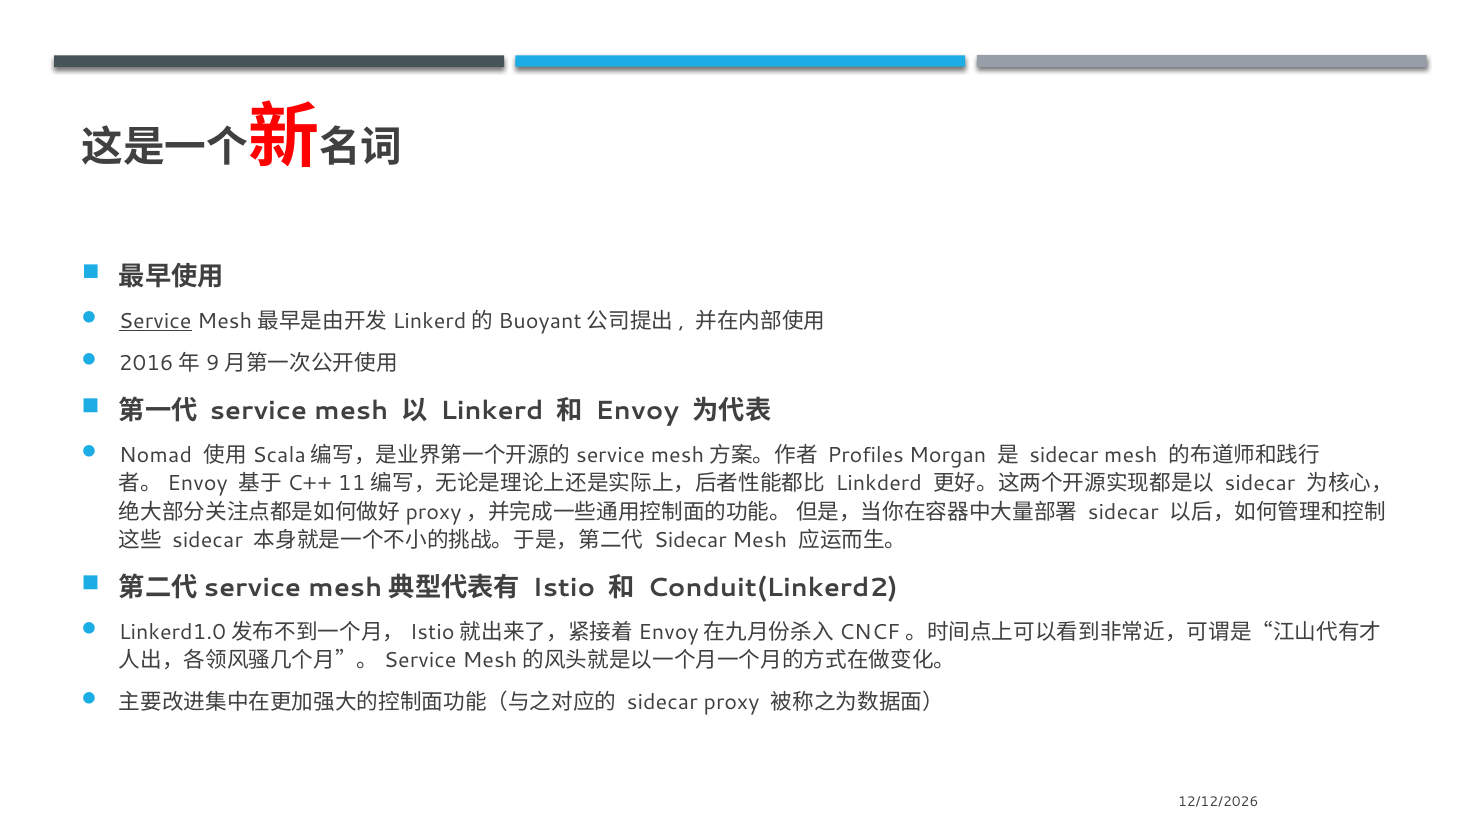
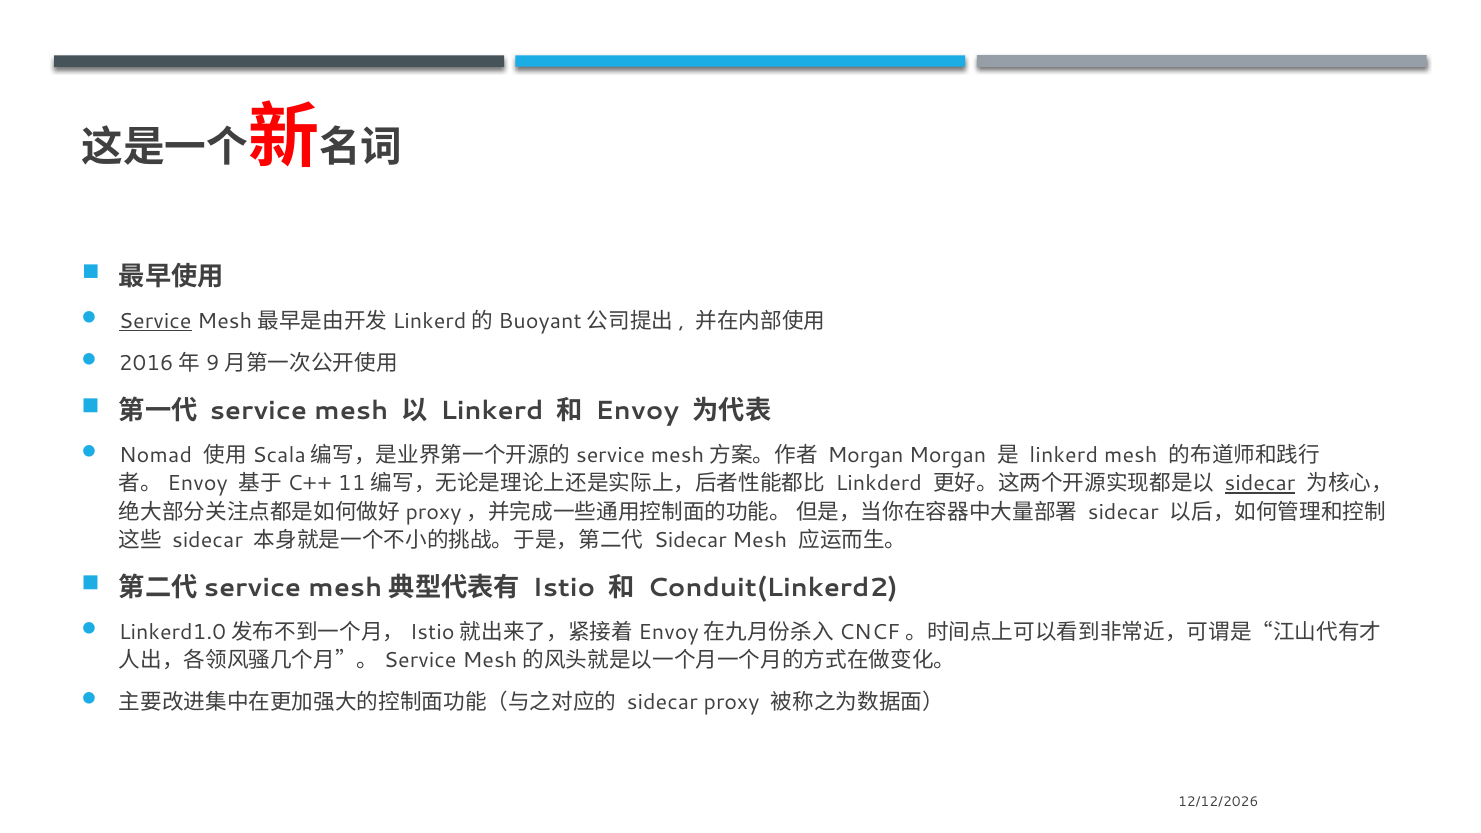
Profiles: Profiles -> Morgan (866, 455)
sidecar: sidecar -> linkerd (1064, 455)
sidecar underline: none -> present (1260, 484)
